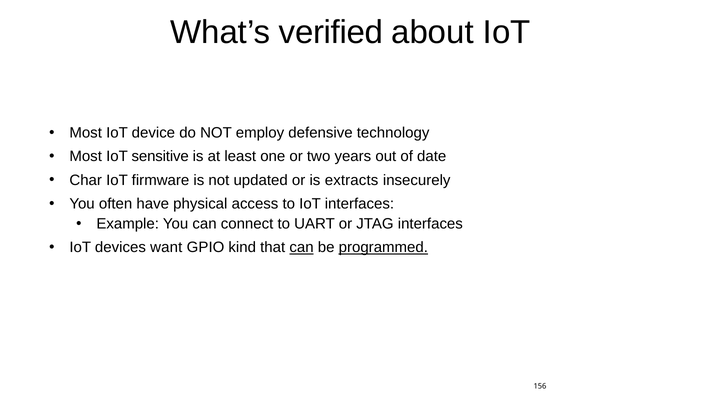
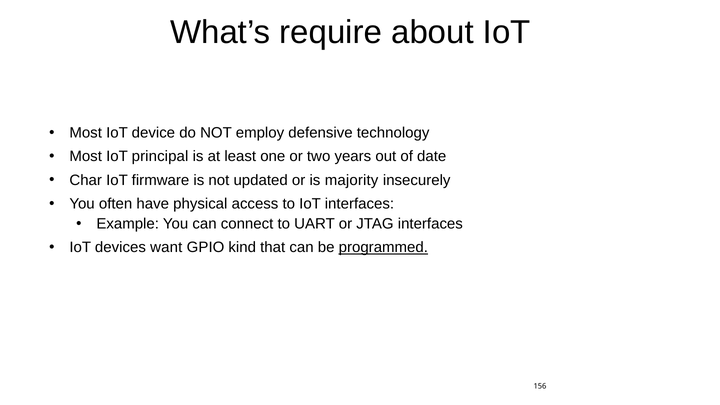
verified: verified -> require (331, 32)
sensitive: sensitive -> principal (160, 156)
extracts: extracts -> majority (352, 180)
can underline: present -> none (302, 247)
